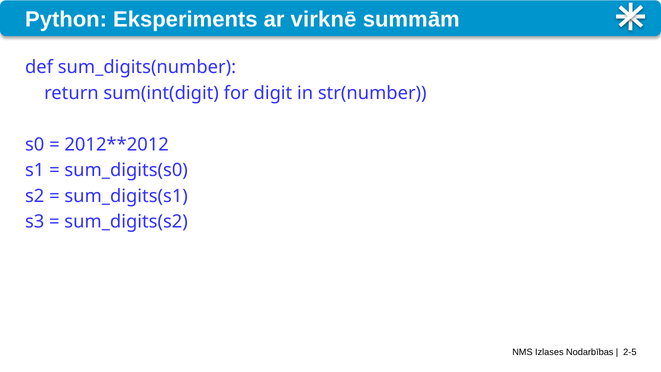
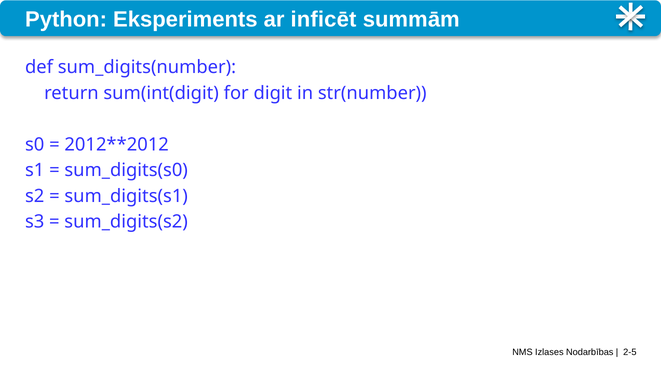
virknē: virknē -> inficēt (324, 19)
